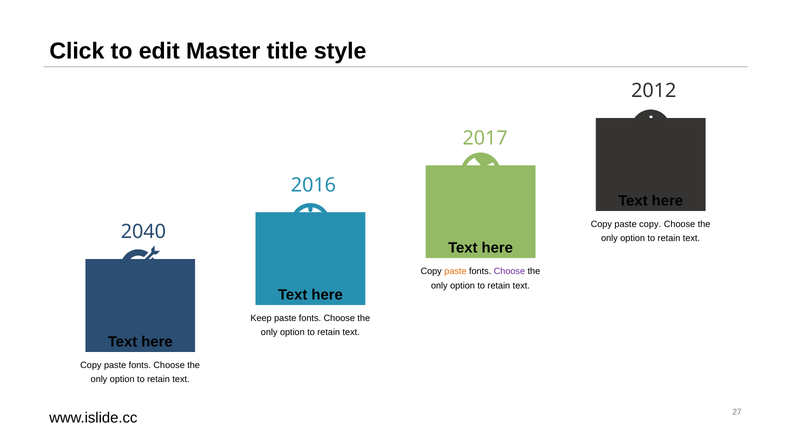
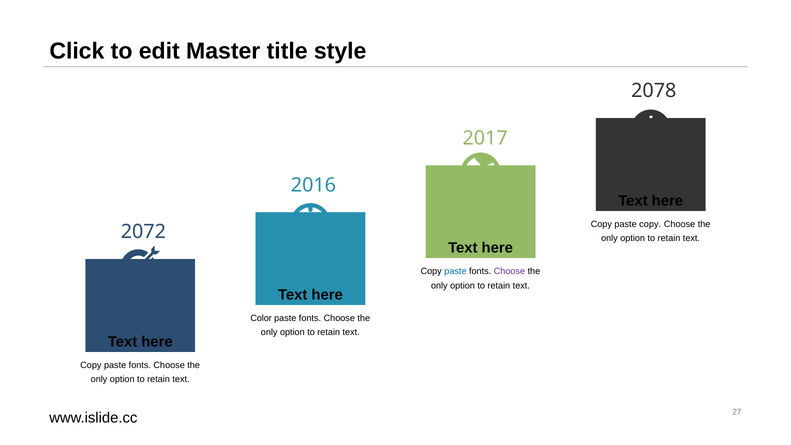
2012: 2012 -> 2078 (654, 91)
2040: 2040 -> 2072 (143, 232)
paste colour: orange -> blue (455, 271)
Keep: Keep -> Color (261, 318)
